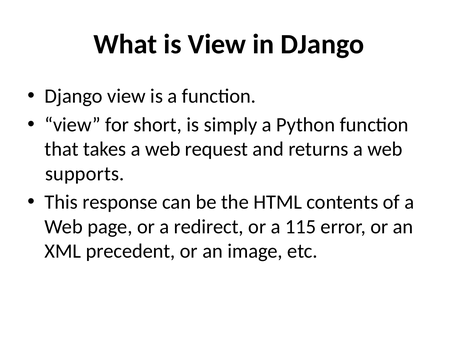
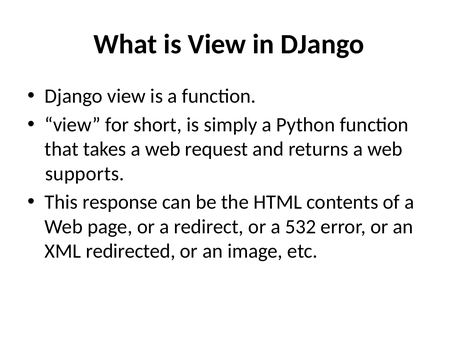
115: 115 -> 532 (301, 226)
precedent: precedent -> redirected (131, 251)
